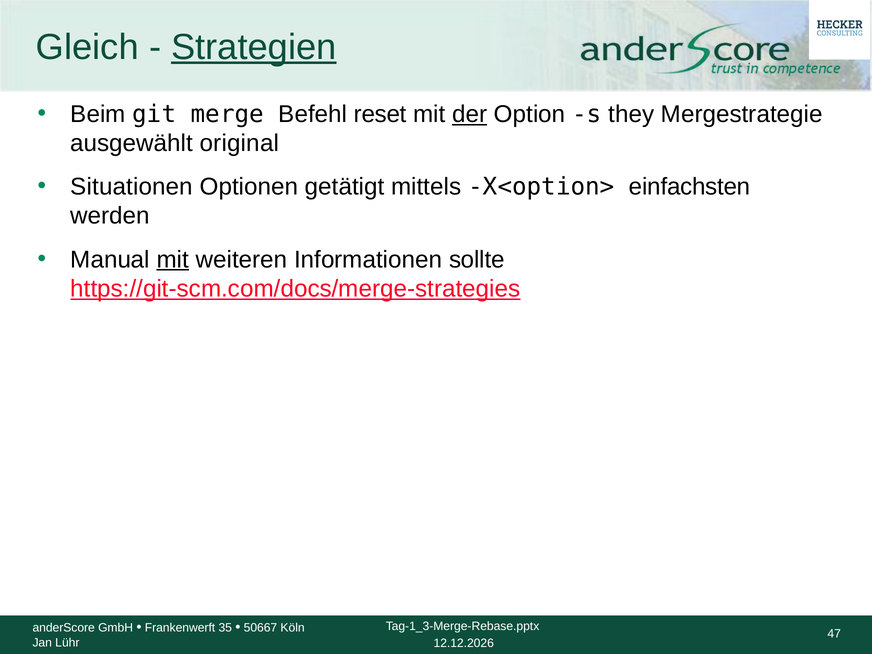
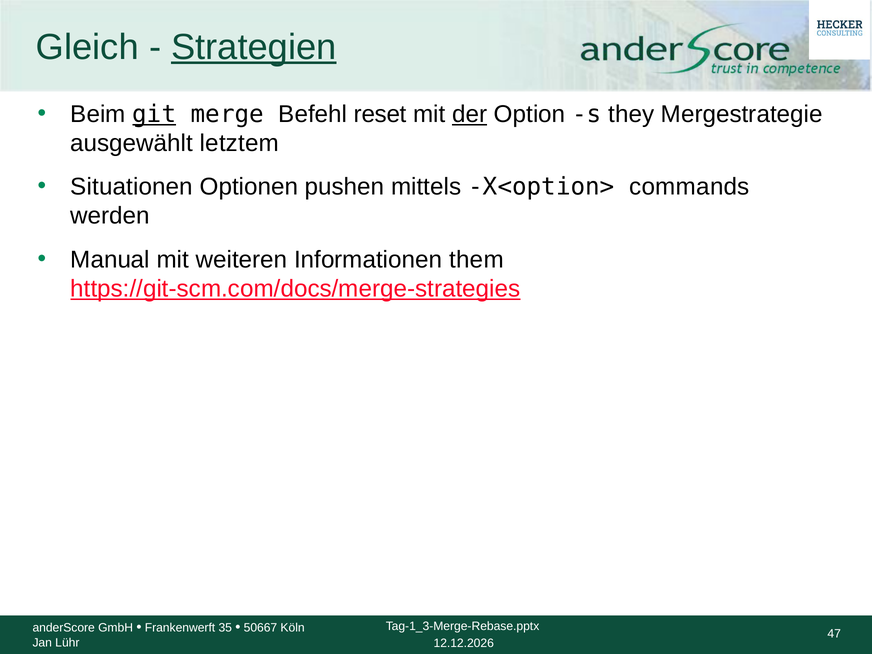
git underline: none -> present (154, 114)
original: original -> letztem (239, 143)
getätigt: getätigt -> pushen (345, 187)
einfachsten: einfachsten -> commands (689, 187)
mit underline: present -> none (173, 260)
sollte: sollte -> them (477, 260)
